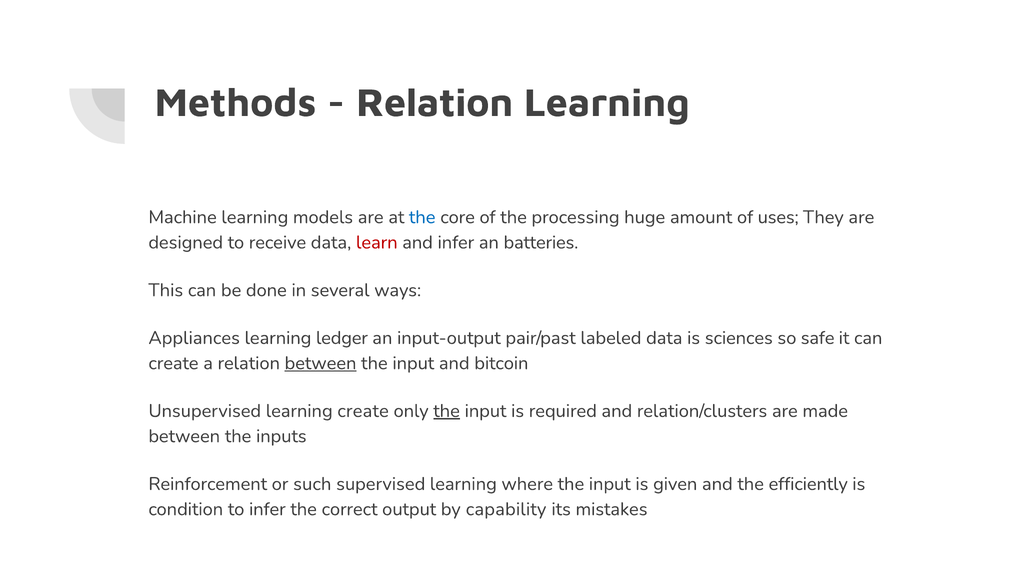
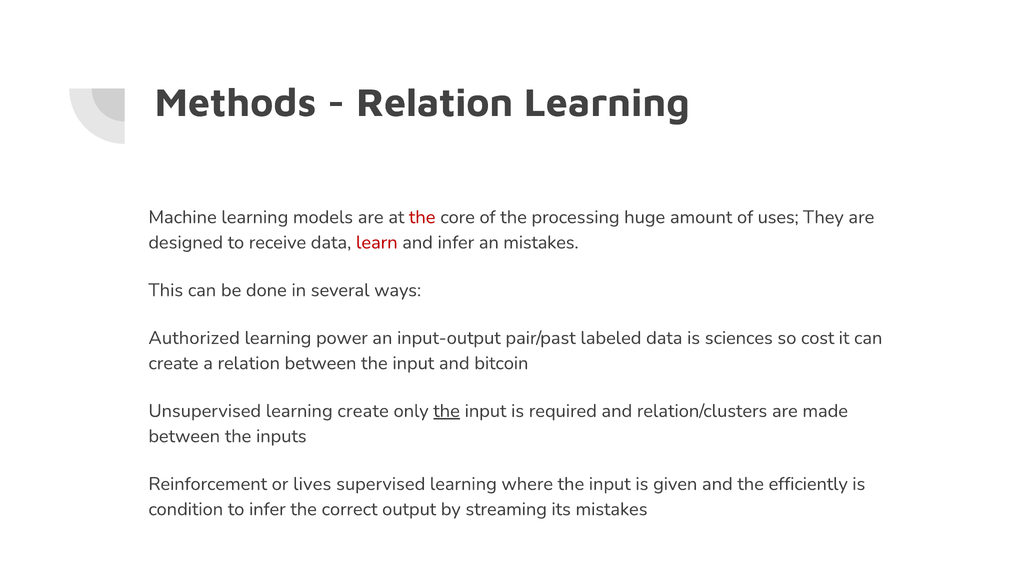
the colour: blue -> red (422, 217)
an batteries: batteries -> mistakes (541, 242)
Appliances: Appliances -> Authorized (194, 338)
ledger: ledger -> power (342, 338)
safe: safe -> cost (818, 338)
between underline: present -> none (321, 363)
such: such -> lives (312, 484)
capability: capability -> streaming (506, 509)
